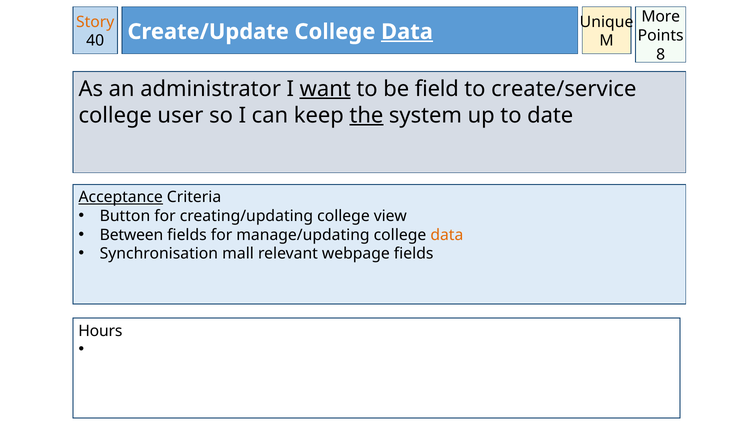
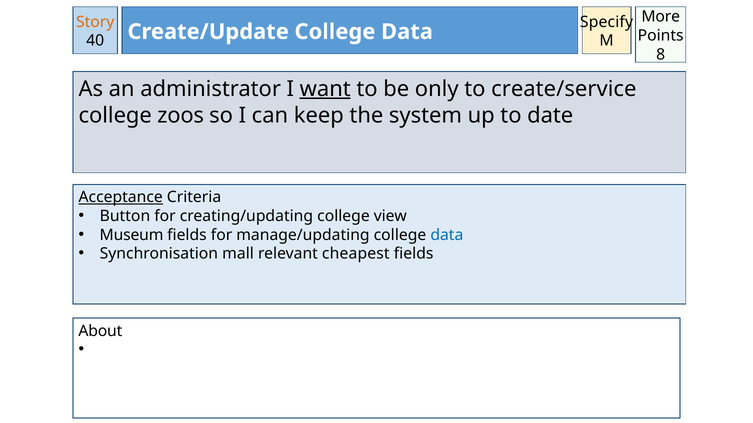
Unique: Unique -> Specify (607, 22)
Data underline: present -> none (407, 32)
field: field -> only (437, 89)
user: user -> zoos (181, 115)
the underline: present -> none (366, 115)
Between: Between -> Museum (131, 235)
data colour: orange -> blue (447, 235)
webpage: webpage -> cheapest (356, 254)
Hours: Hours -> About (100, 331)
